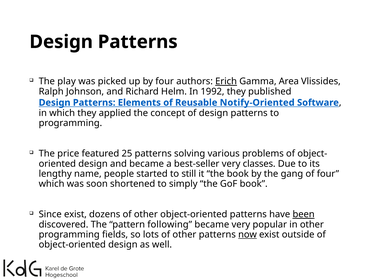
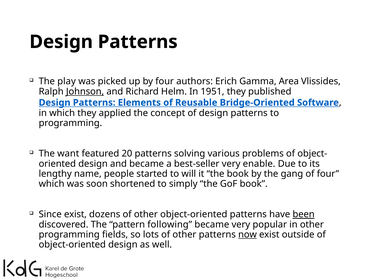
Erich underline: present -> none (226, 81)
Johnson underline: none -> present (85, 91)
1992: 1992 -> 1951 (213, 91)
Notify-Oriented: Notify-Oriented -> Bridge-Oriented (257, 103)
price: price -> want (68, 153)
25: 25 -> 20 (127, 153)
classes: classes -> enable (259, 164)
still: still -> will (189, 174)
